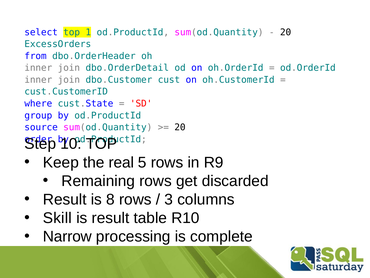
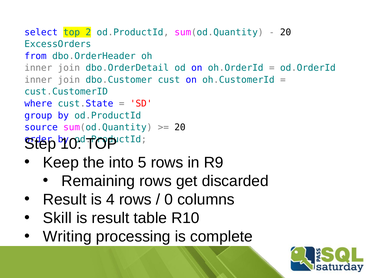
1: 1 -> 2 (88, 32)
real: real -> into (121, 162)
8: 8 -> 4 (111, 199)
3: 3 -> 0 (169, 199)
Narrow: Narrow -> Writing (67, 236)
